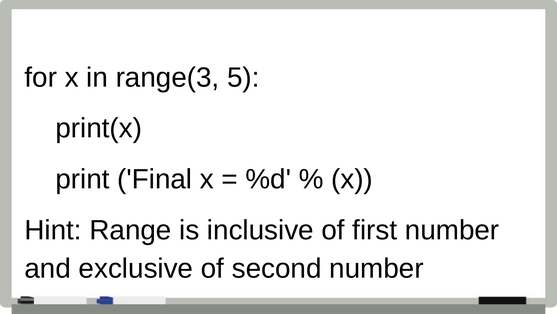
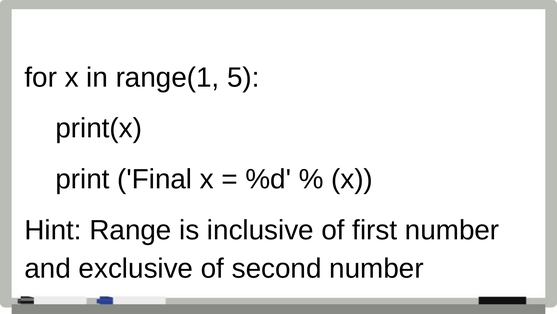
range(3: range(3 -> range(1 (167, 77)
